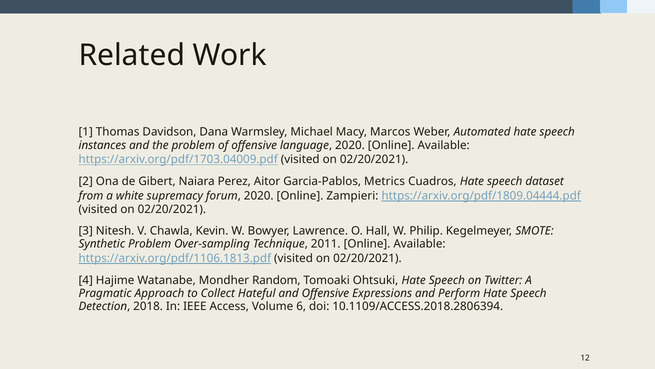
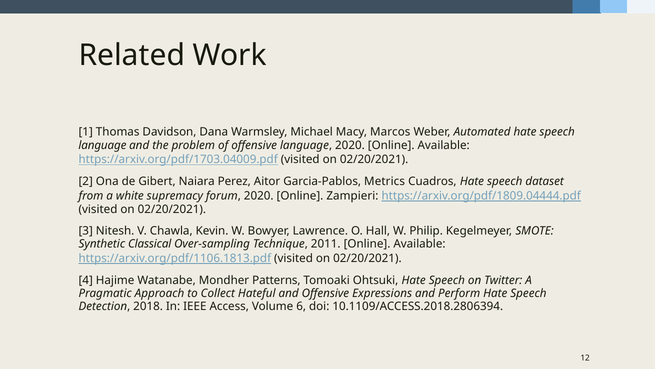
instances: instances -> language (102, 145)
Synthetic Problem: Problem -> Classical (150, 244)
Random: Random -> Patterns (276, 280)
